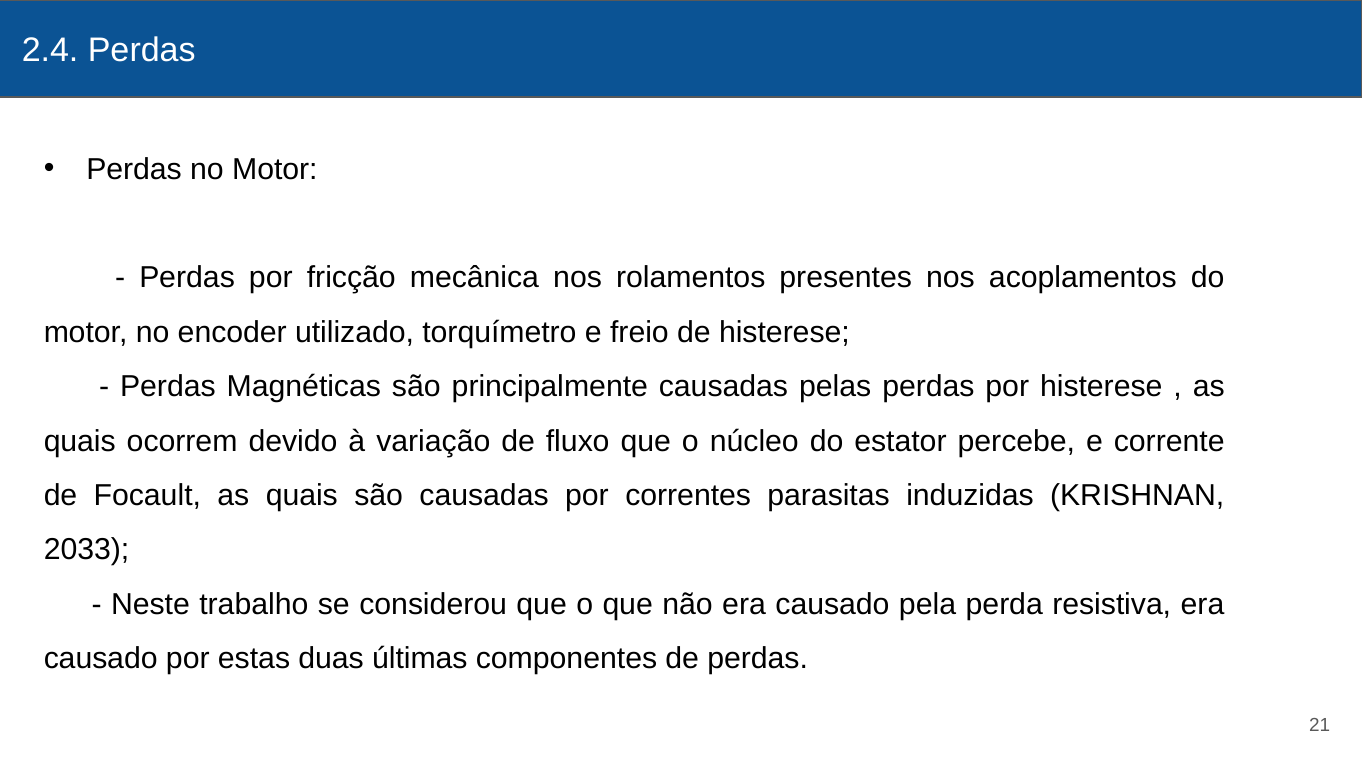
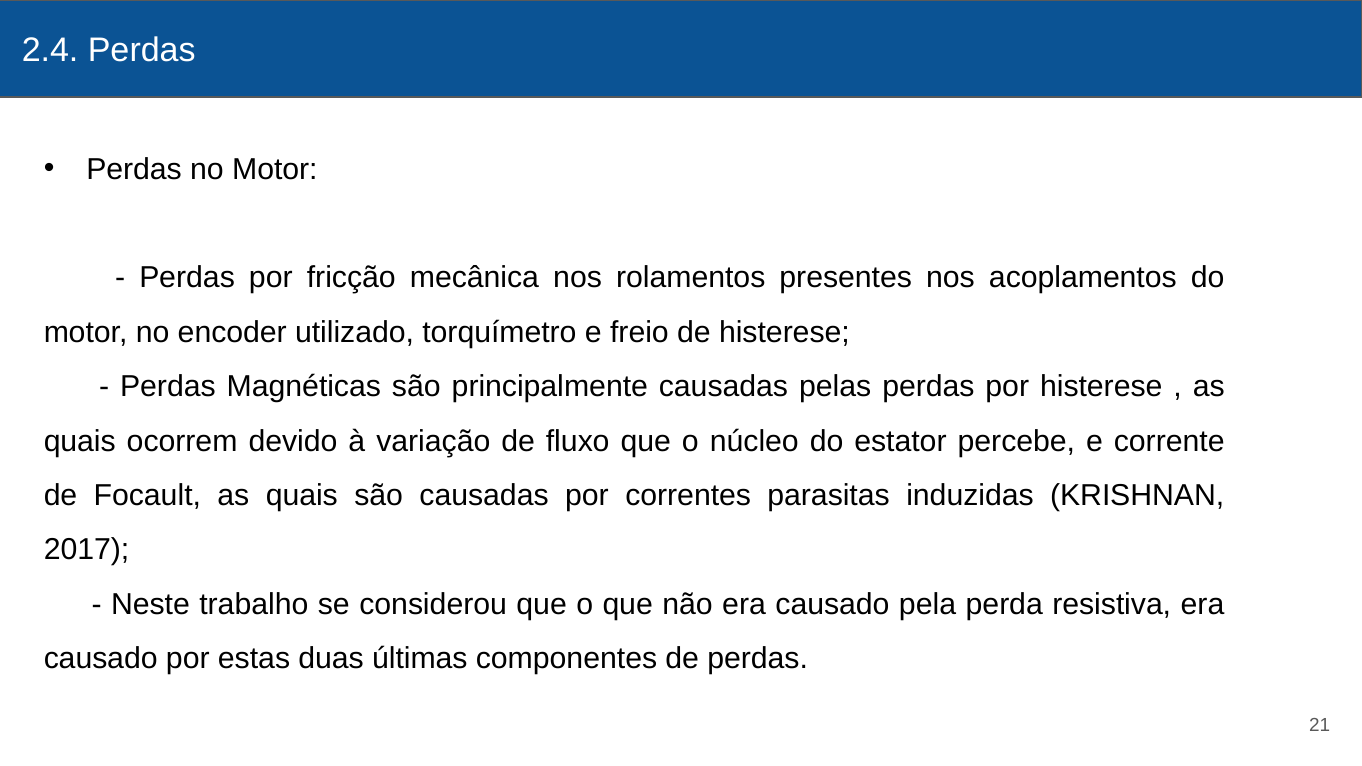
2033: 2033 -> 2017 (87, 550)
